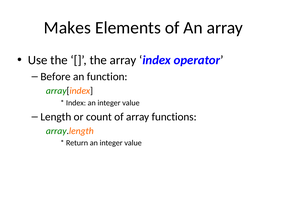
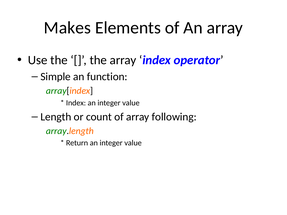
Before: Before -> Simple (56, 77)
functions: functions -> following (174, 117)
